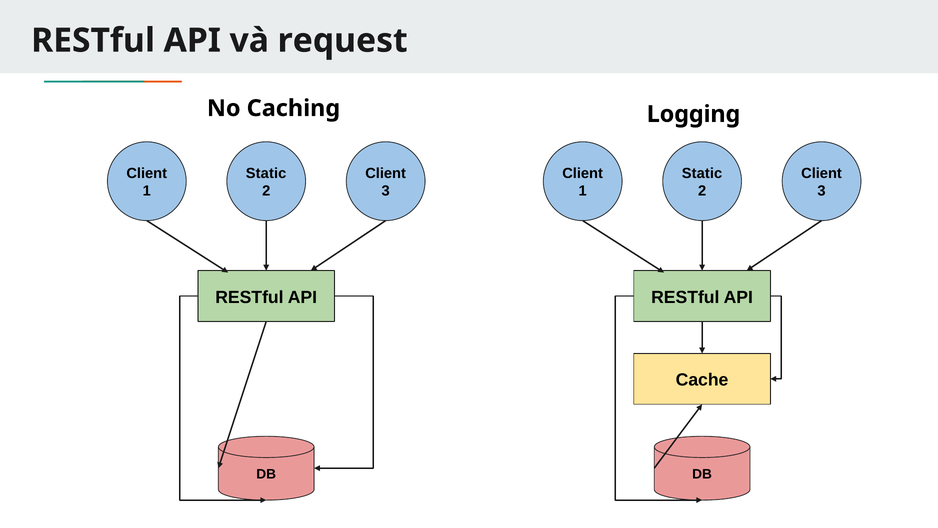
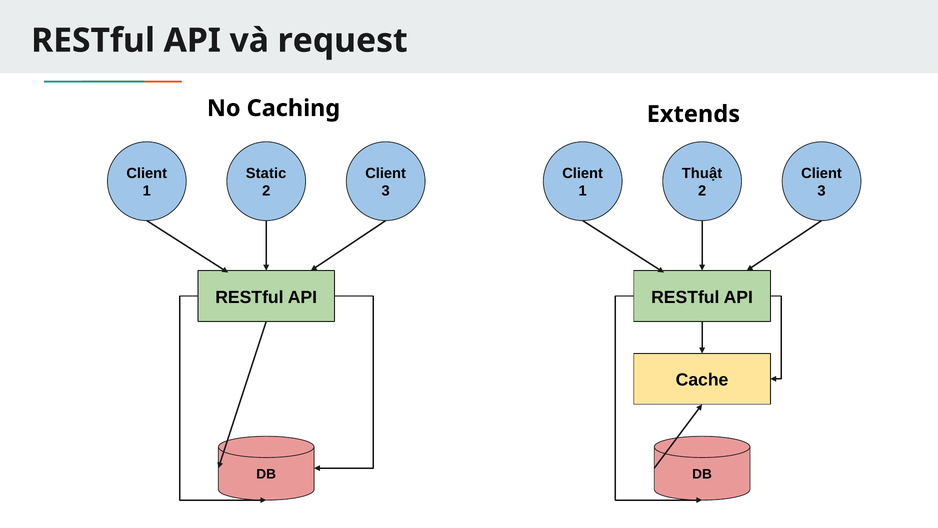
Logging: Logging -> Extends (693, 114)
Static: Static -> Thuật (702, 173)
